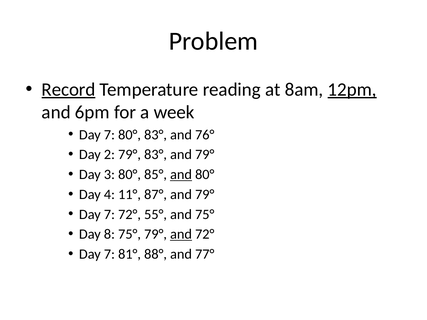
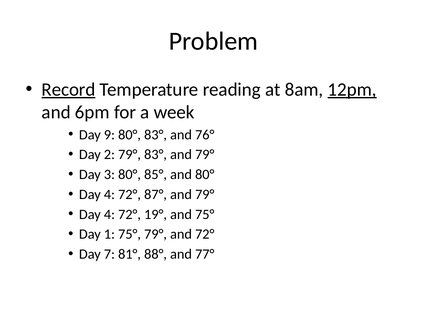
7: 7 -> 9 (109, 135)
and underline: present -> none (181, 175)
11°: 11° -> 72° (130, 195)
7: 7 -> 4 (109, 215)
55°: 55° -> 19° (156, 215)
8: 8 -> 1 (109, 234)
and underline: present -> none (181, 234)
